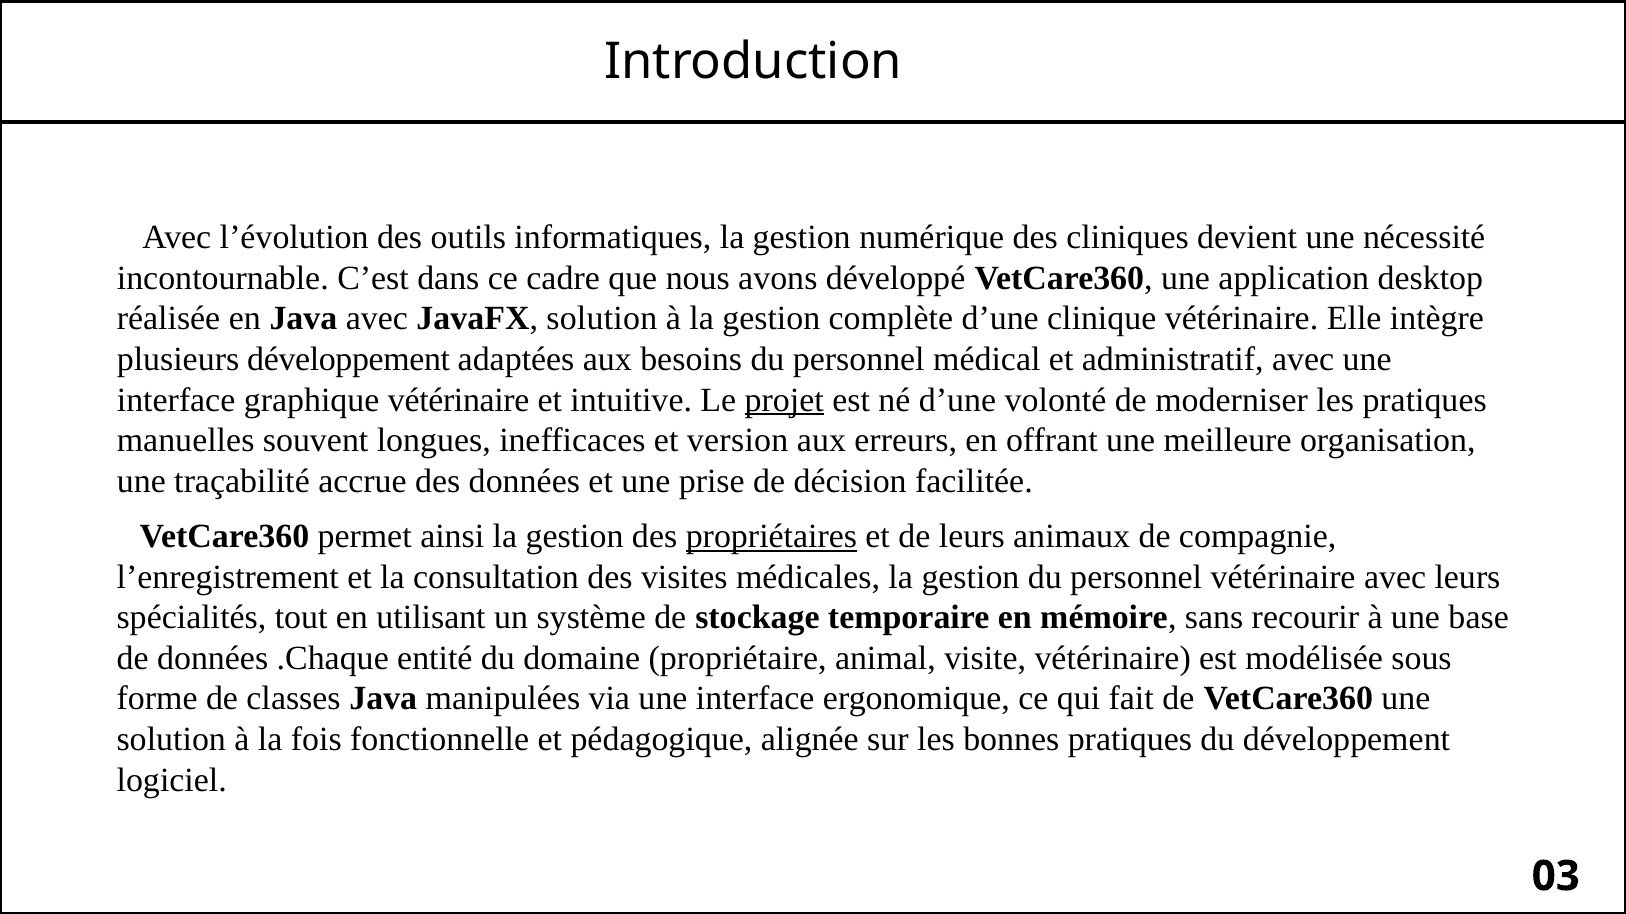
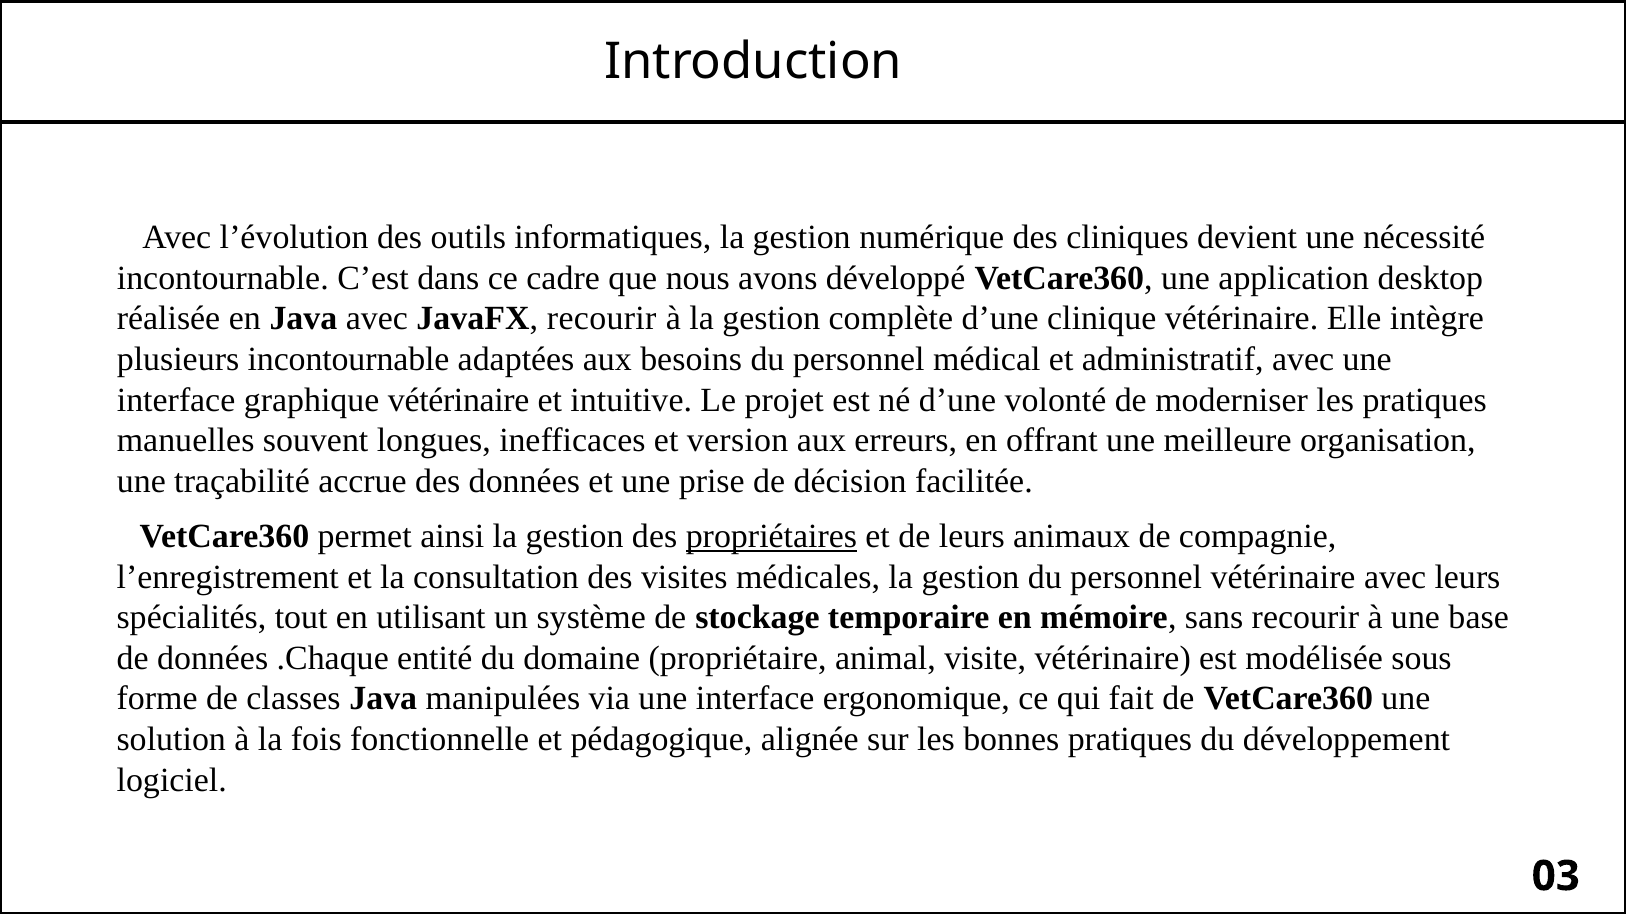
JavaFX solution: solution -> recourir (602, 319)
plusieurs développement: développement -> incontournable (349, 359)
projet underline: present -> none (784, 400)
